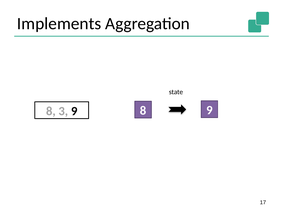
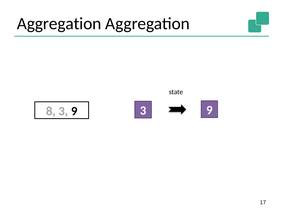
Implements: Implements -> Aggregation (59, 24)
8: 8 -> 3 (143, 111)
